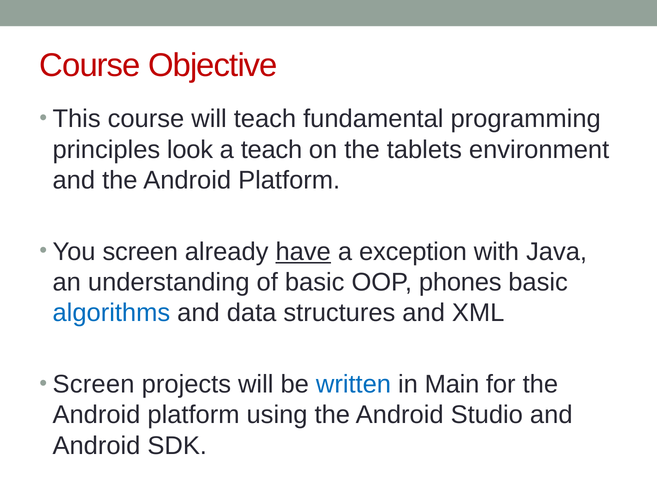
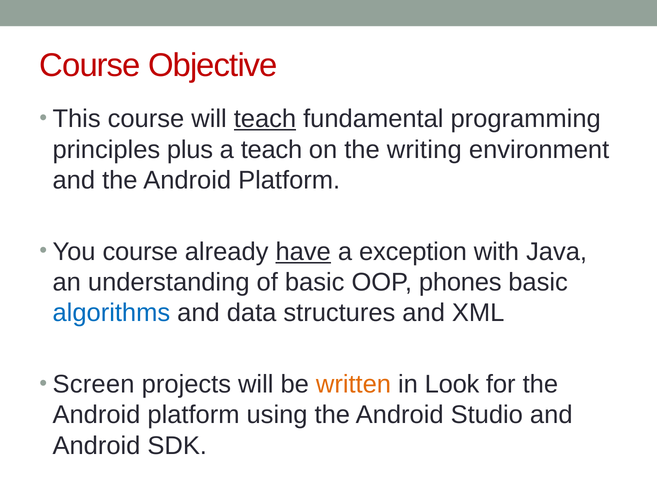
teach underline: none -> present (265, 119)
look: look -> plus (190, 150)
tablets: tablets -> writing (424, 150)
You screen: screen -> course (140, 252)
written colour: blue -> orange (354, 384)
Main: Main -> Look (452, 384)
